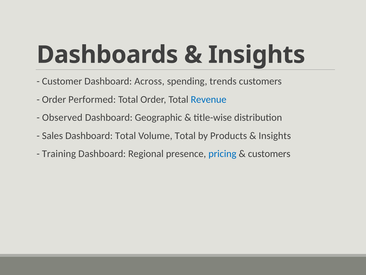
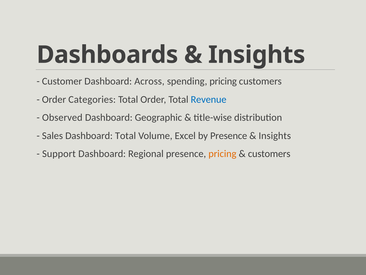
spending trends: trends -> pricing (223, 81)
Performed: Performed -> Categories (92, 99)
Volume Total: Total -> Excel (185, 135)
by Products: Products -> Presence (229, 135)
Training: Training -> Support (59, 154)
pricing colour: blue -> orange (222, 154)
